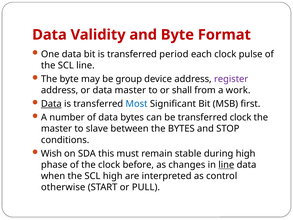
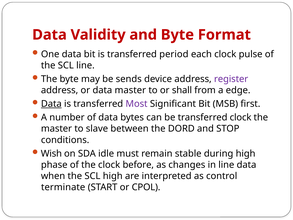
group: group -> sends (129, 79)
work: work -> edge (238, 90)
Most colour: blue -> purple (137, 104)
the BYTES: BYTES -> DORD (181, 129)
this: this -> idle (106, 153)
line underline: present -> none (226, 165)
otherwise: otherwise -> terminate (63, 187)
PULL: PULL -> CPOL (146, 187)
